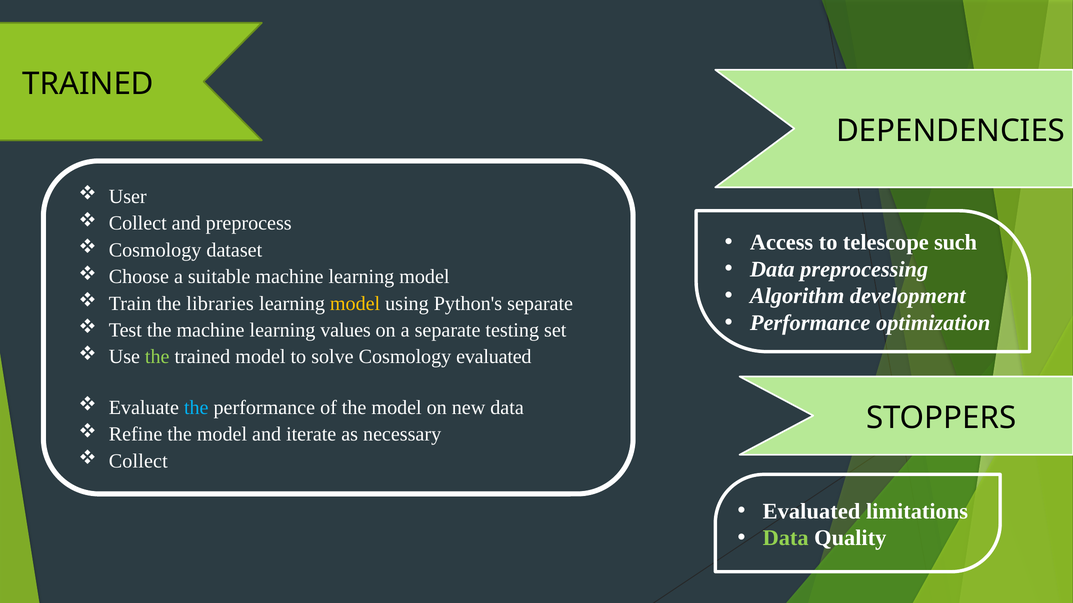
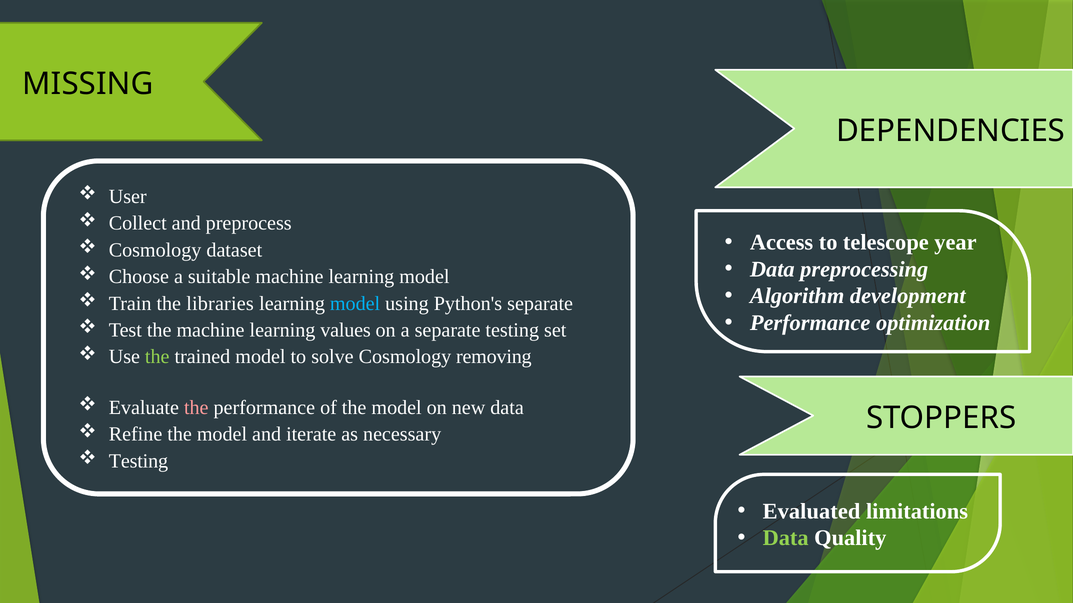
TRAINED: TRAINED -> MISSING (88, 84)
such: such -> year (955, 243)
model colour: yellow -> light blue (355, 304)
Cosmology evaluated: evaluated -> removing (494, 357)
the colour: light blue -> pink (196, 408)
Collect: Collect -> Testing (138, 461)
